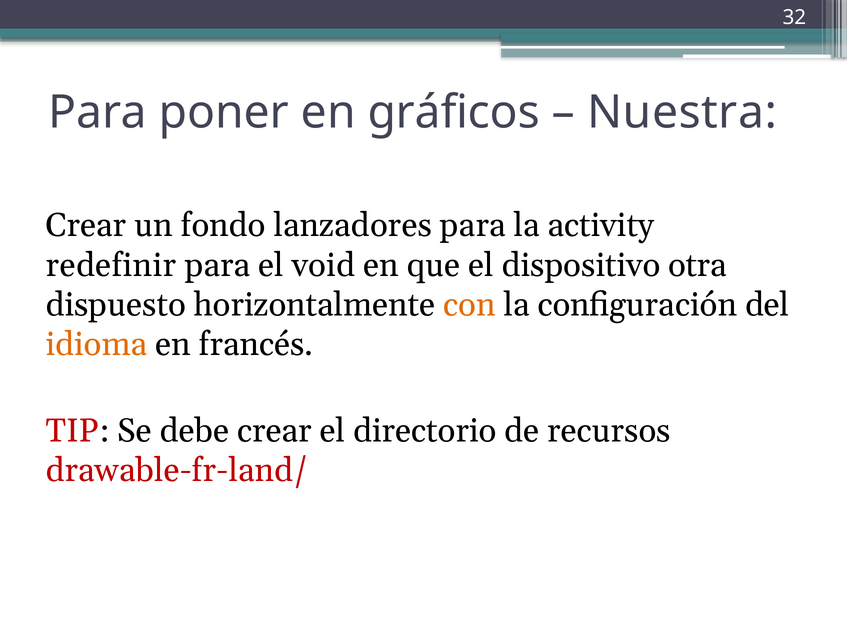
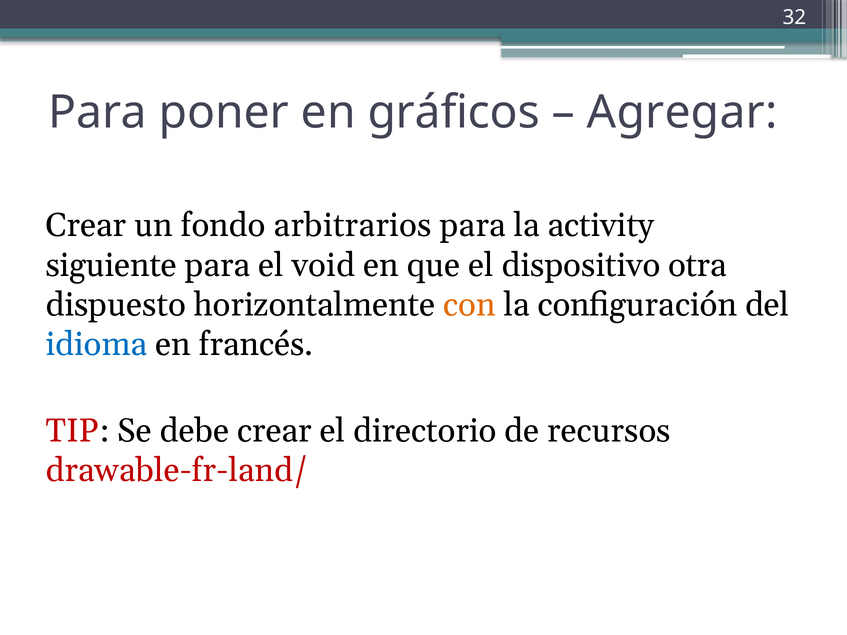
Nuestra: Nuestra -> Agregar (682, 112)
lanzadores: lanzadores -> arbitrarios (353, 226)
redefinir: redefinir -> siguiente (111, 265)
idioma colour: orange -> blue (97, 345)
